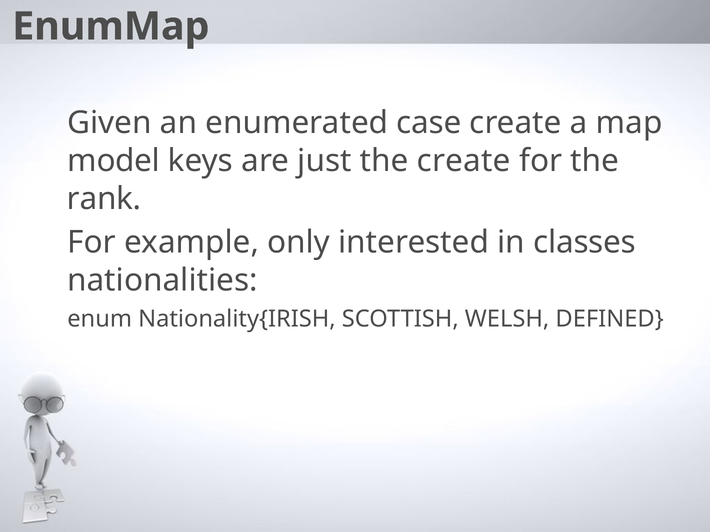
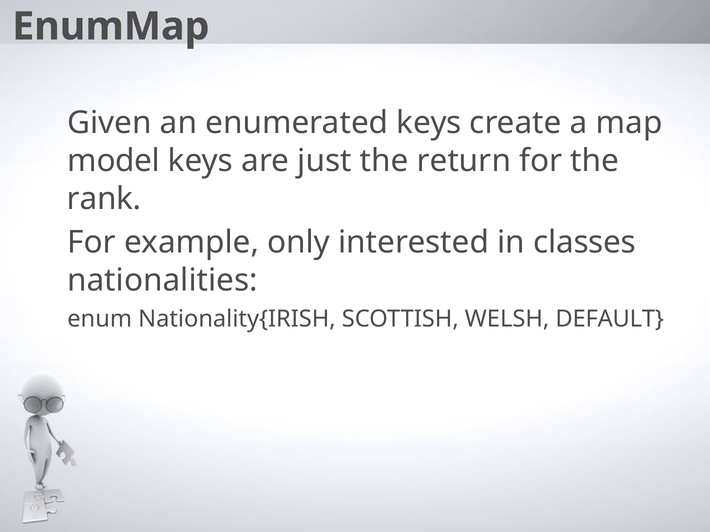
enumerated case: case -> keys (429, 123)
the create: create -> return (464, 161)
DEFINED: DEFINED -> DEFAULT (610, 319)
